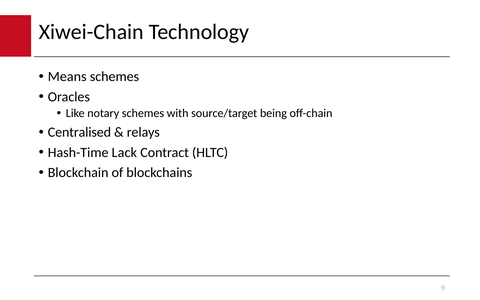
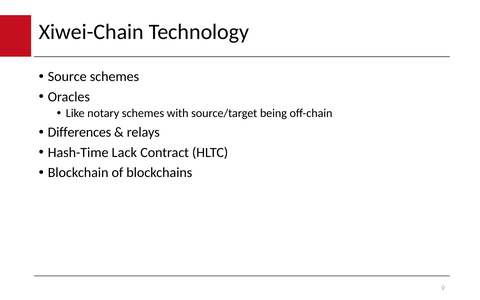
Means: Means -> Source (67, 77)
Centralised: Centralised -> Differences (79, 132)
